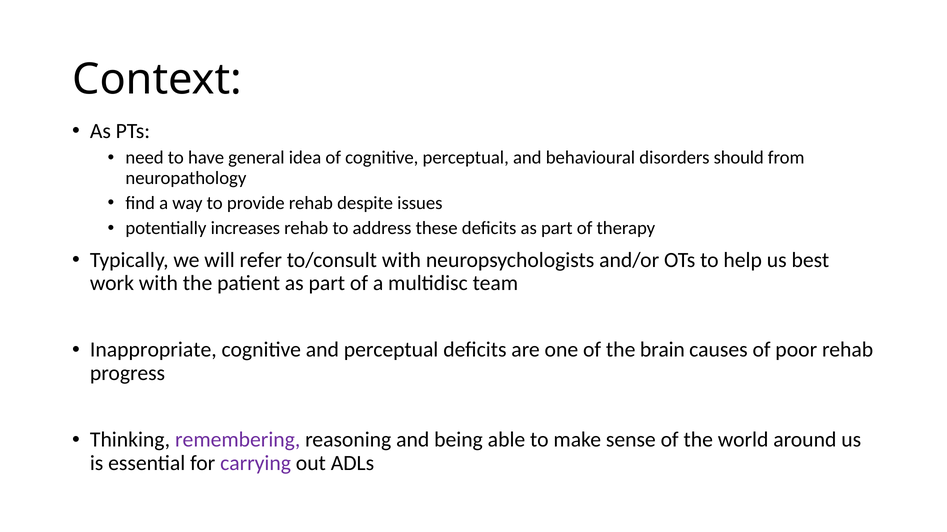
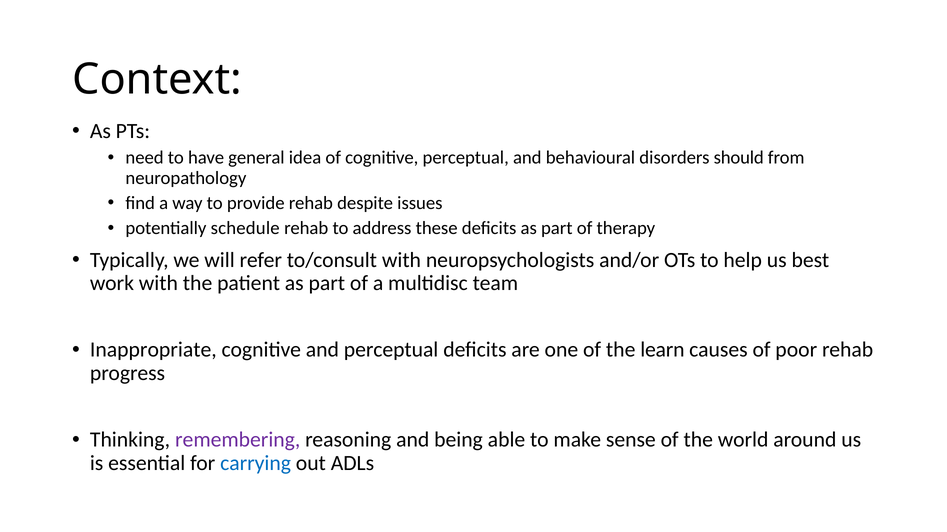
increases: increases -> schedule (245, 229)
brain: brain -> learn (662, 350)
carrying colour: purple -> blue (256, 464)
